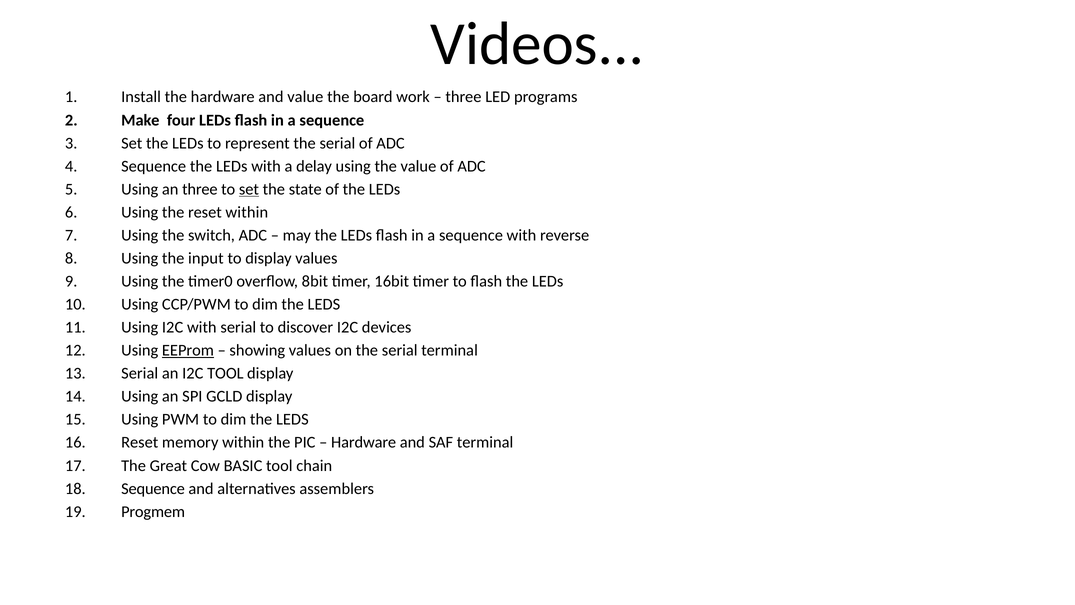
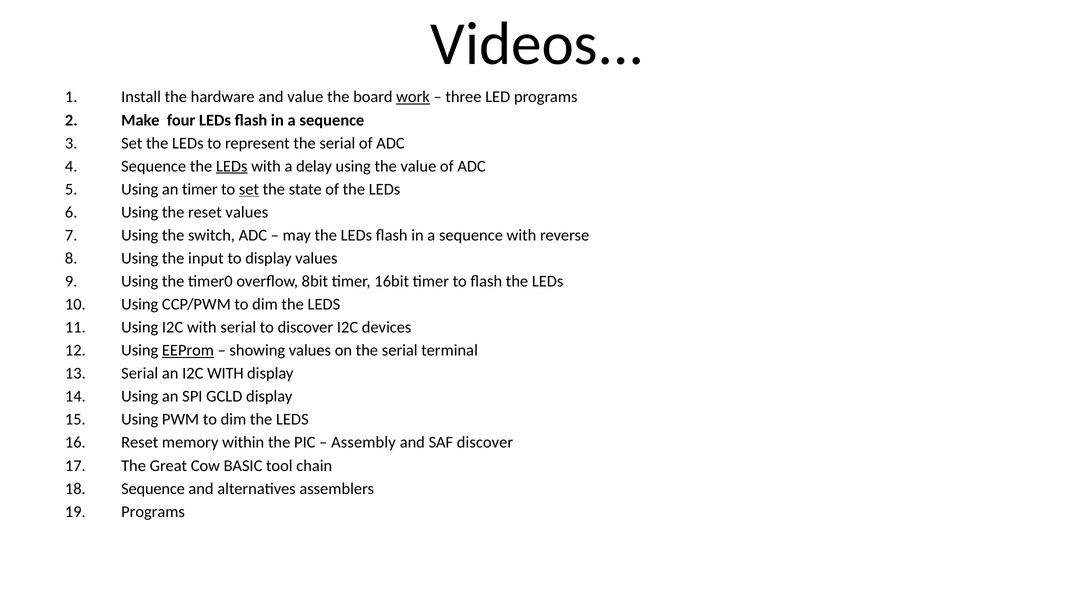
work underline: none -> present (413, 97)
LEDs underline: none -> present (232, 166)
an three: three -> timer (200, 189)
reset within: within -> values (247, 212)
an I2C TOOL: TOOL -> WITH (225, 373)
Hardware: Hardware -> Assembly (363, 442)
SAF terminal: terminal -> discover (485, 442)
Progmem: Progmem -> Programs (153, 511)
